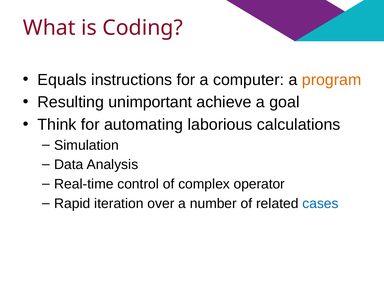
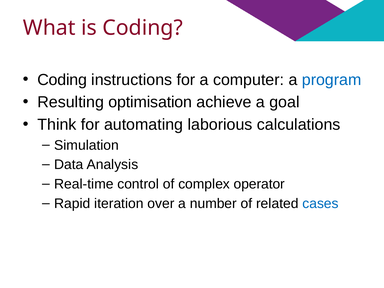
Equals: Equals -> Coding (62, 80)
program colour: orange -> blue (332, 80)
unimportant: unimportant -> optimisation (150, 102)
